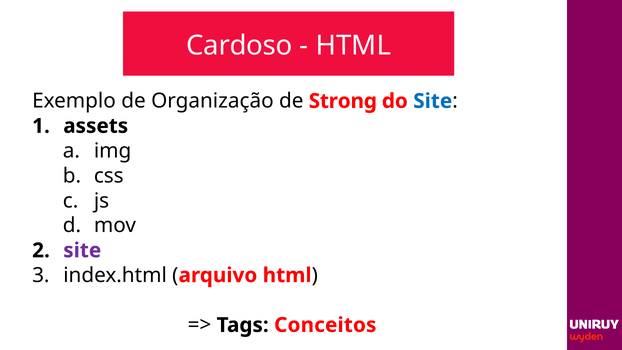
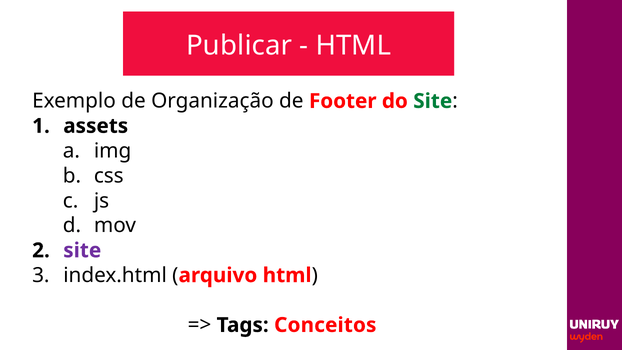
Cardoso: Cardoso -> Publicar (239, 46)
Strong: Strong -> Footer (343, 101)
Site colour: blue -> green (433, 101)
